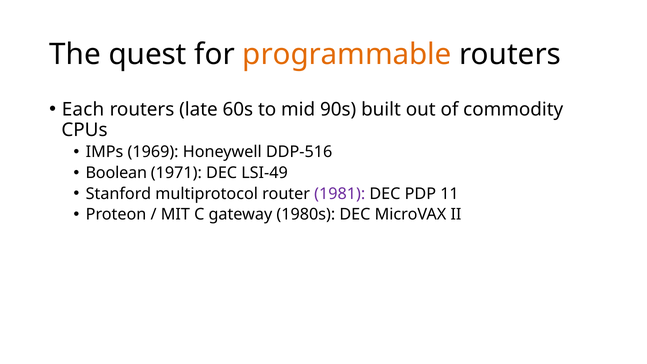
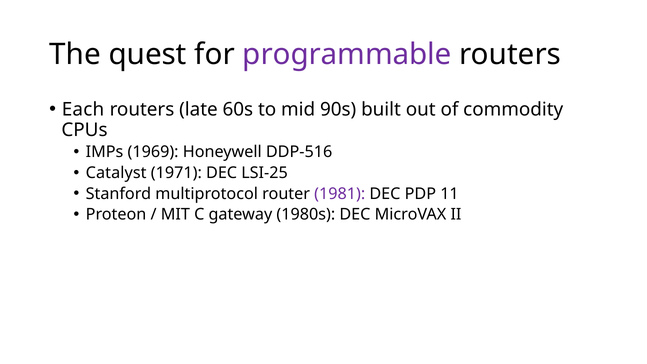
programmable colour: orange -> purple (347, 54)
Boolean: Boolean -> Catalyst (116, 173)
LSI-49: LSI-49 -> LSI-25 (265, 173)
